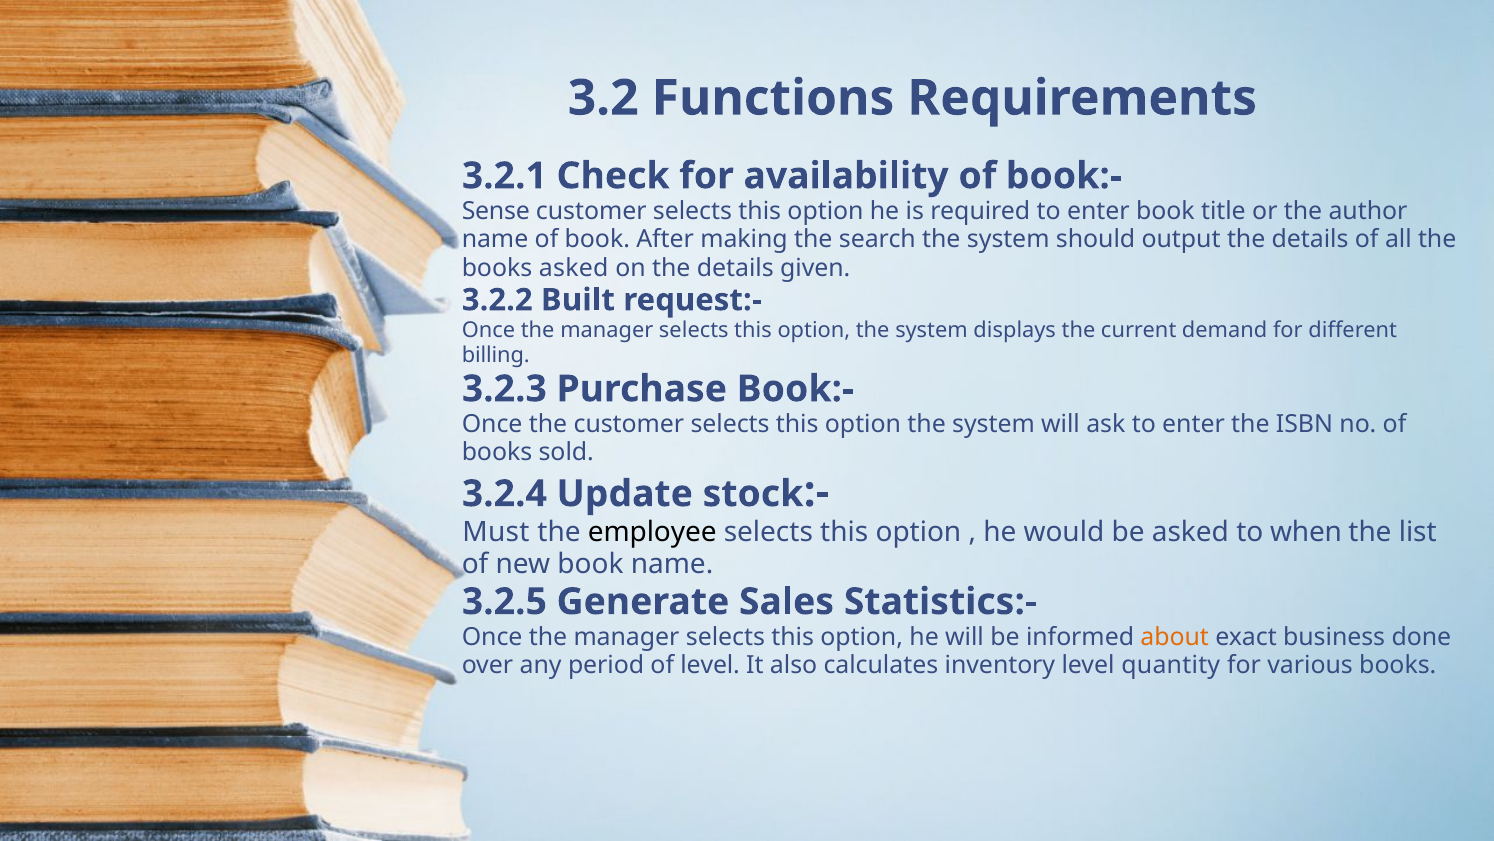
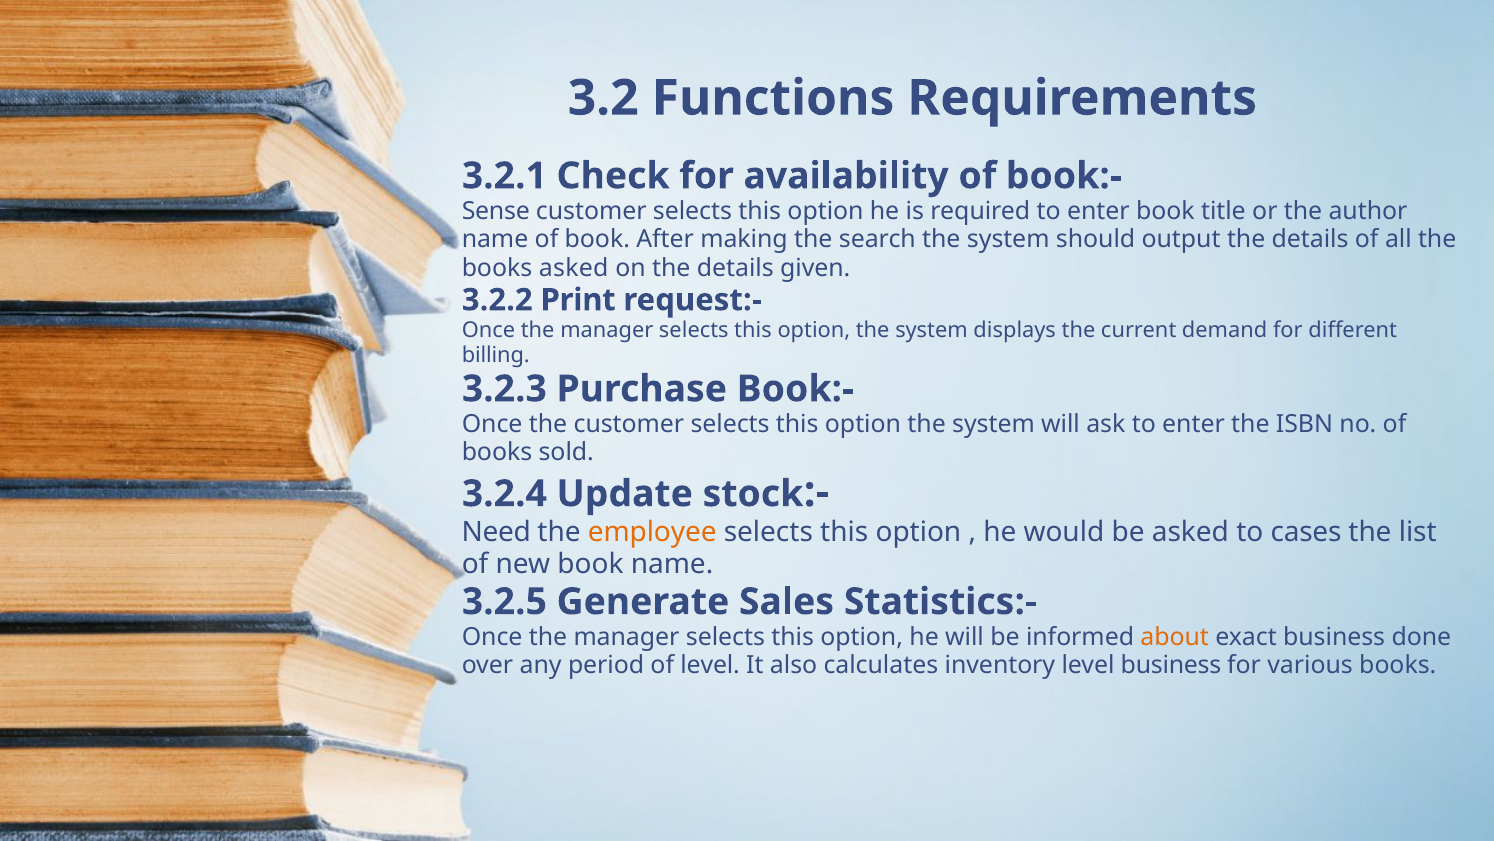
Built: Built -> Print (578, 300)
Must: Must -> Need (496, 532)
employee colour: black -> orange (652, 532)
when: when -> cases (1306, 532)
level quantity: quantity -> business (1171, 665)
